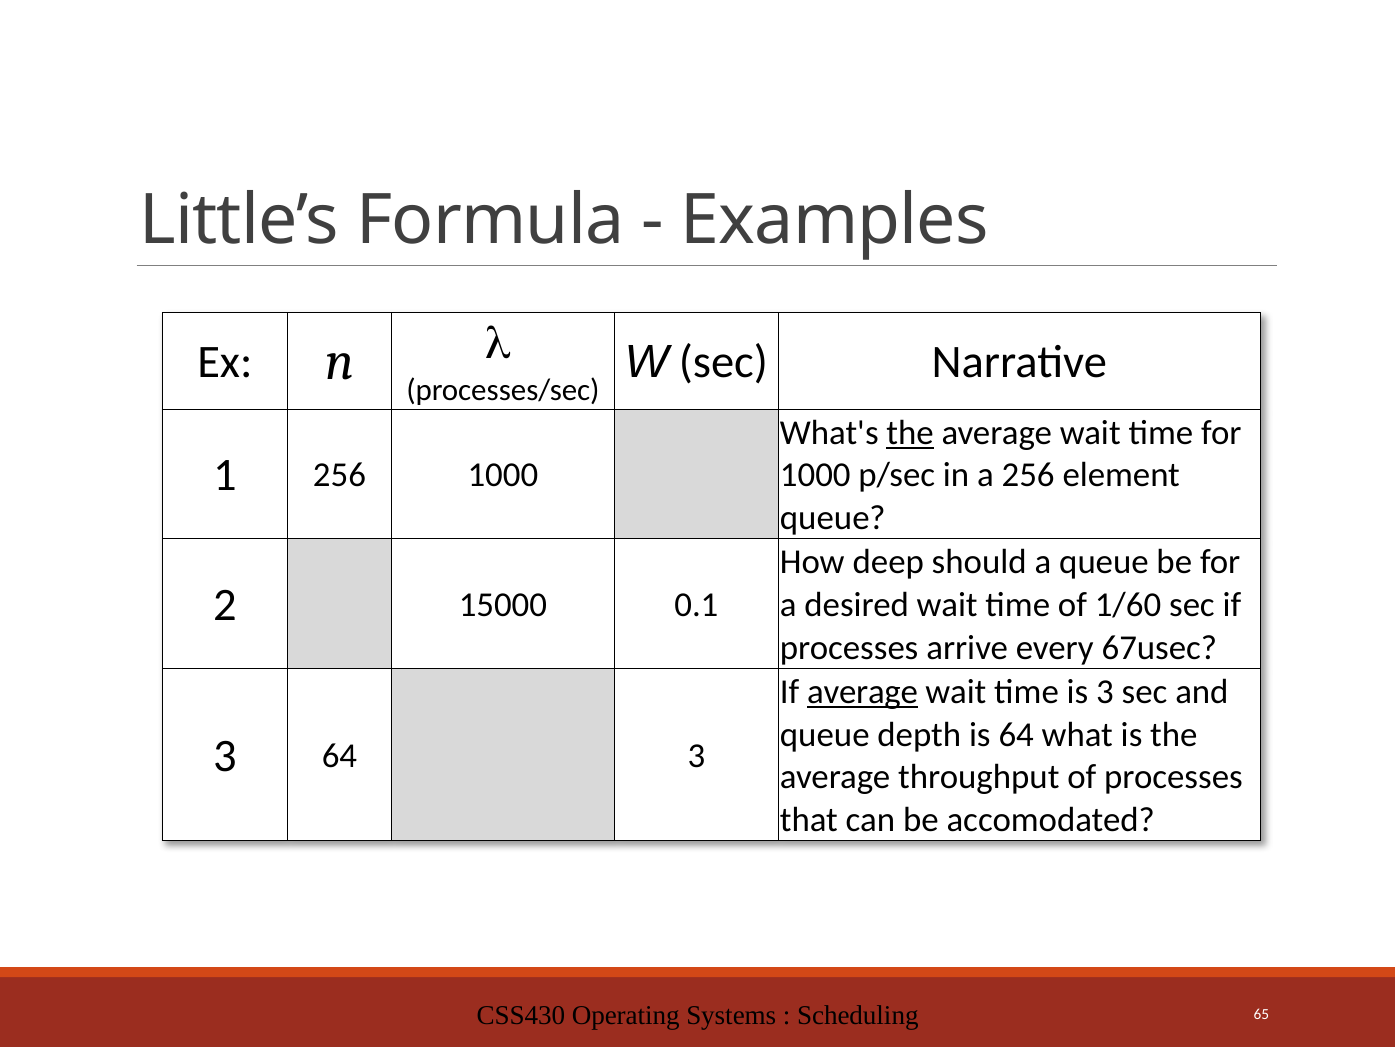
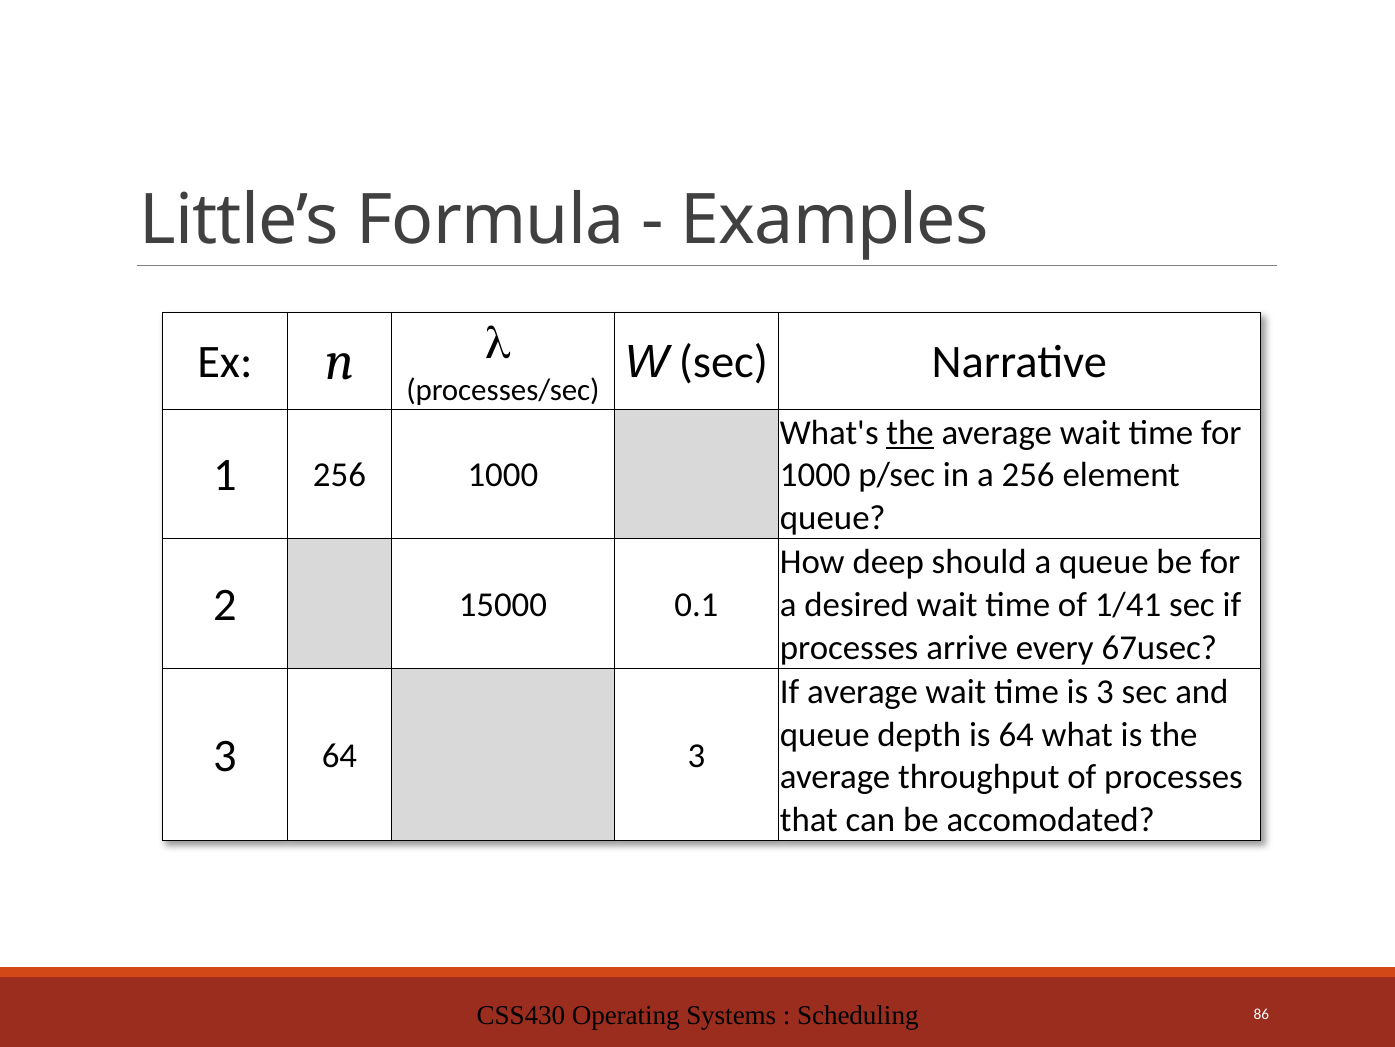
1/60: 1/60 -> 1/41 (1128, 605)
average underline: present -> none (863, 692)
65: 65 -> 86 (1261, 1014)
